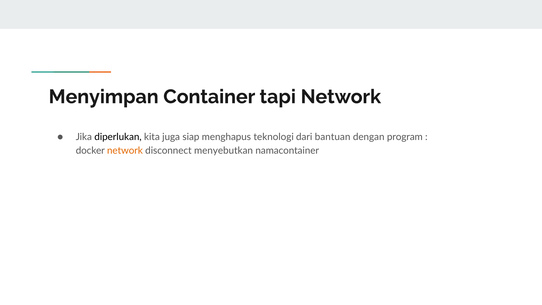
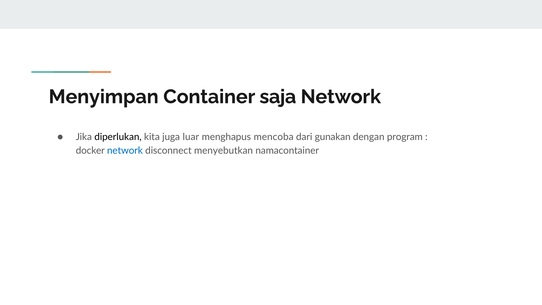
tapi: tapi -> saja (278, 97)
siap: siap -> luar (191, 137)
teknologi: teknologi -> mencoba (274, 137)
bantuan: bantuan -> gunakan (333, 137)
network colour: orange -> blue (125, 150)
